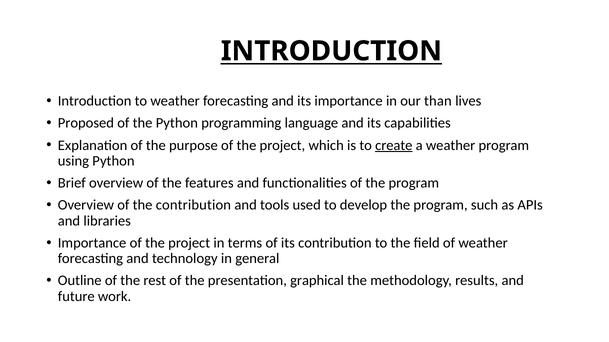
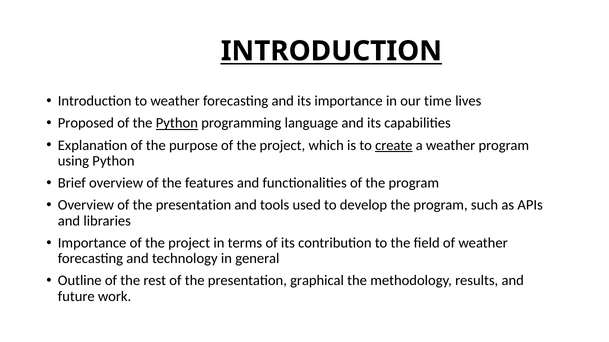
than: than -> time (438, 101)
Python underline: none -> present (177, 123)
Overview of the contribution: contribution -> presentation (194, 205)
